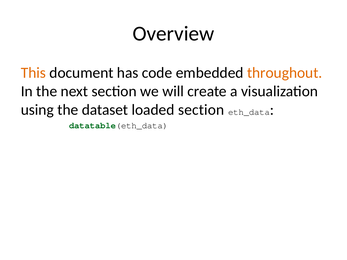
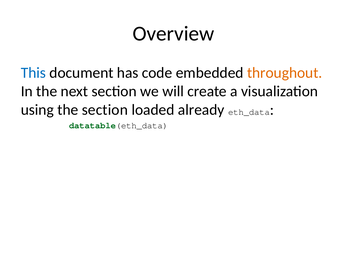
This colour: orange -> blue (33, 73)
the dataset: dataset -> section (105, 110)
loaded section: section -> already (201, 110)
